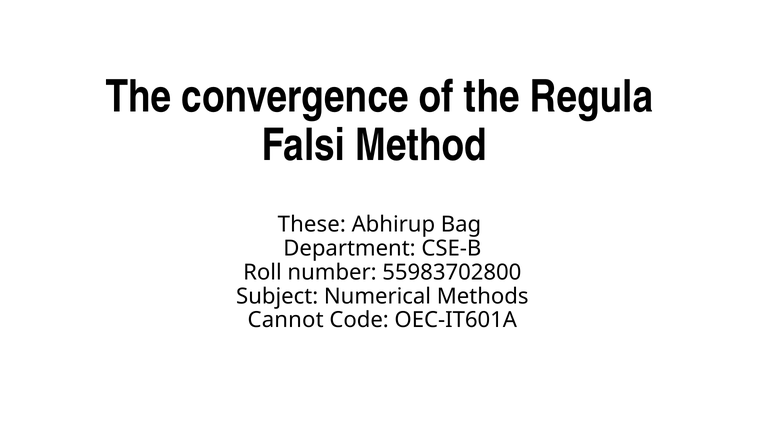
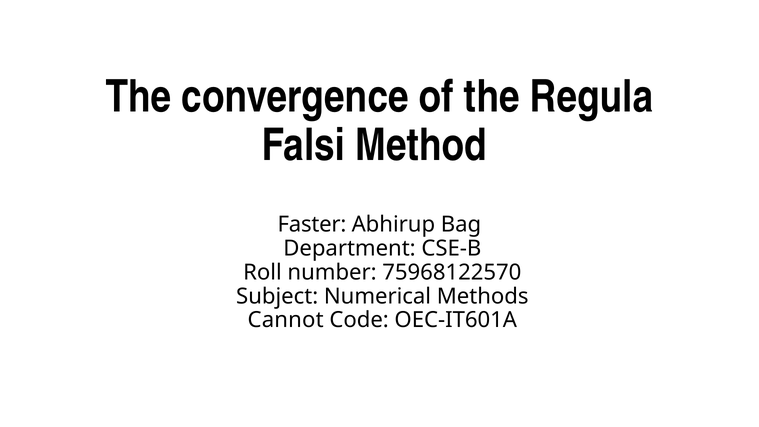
These: These -> Faster (312, 224)
55983702800: 55983702800 -> 75968122570 (452, 272)
